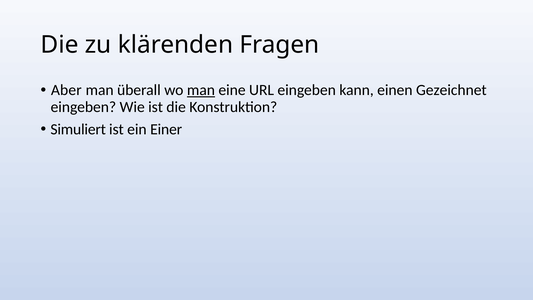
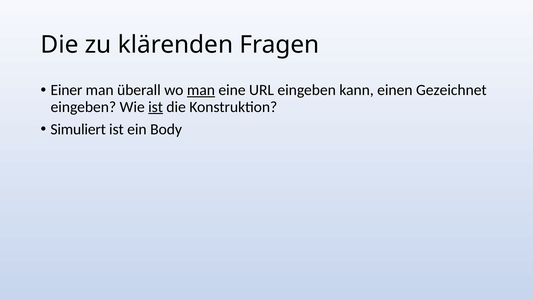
Aber: Aber -> Einer (66, 90)
ist underline: none -> present (156, 107)
Einer: Einer -> Body (166, 129)
